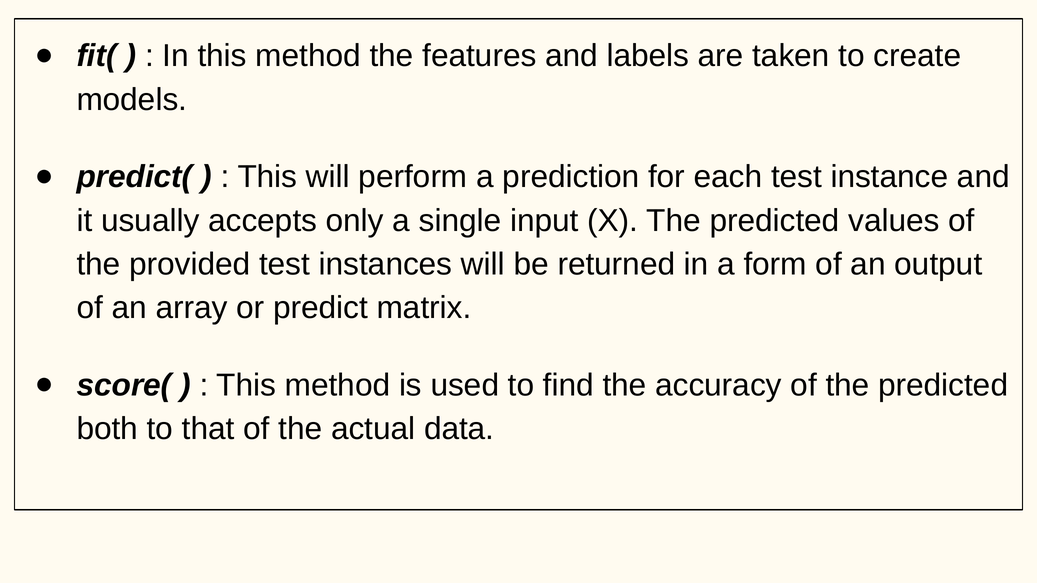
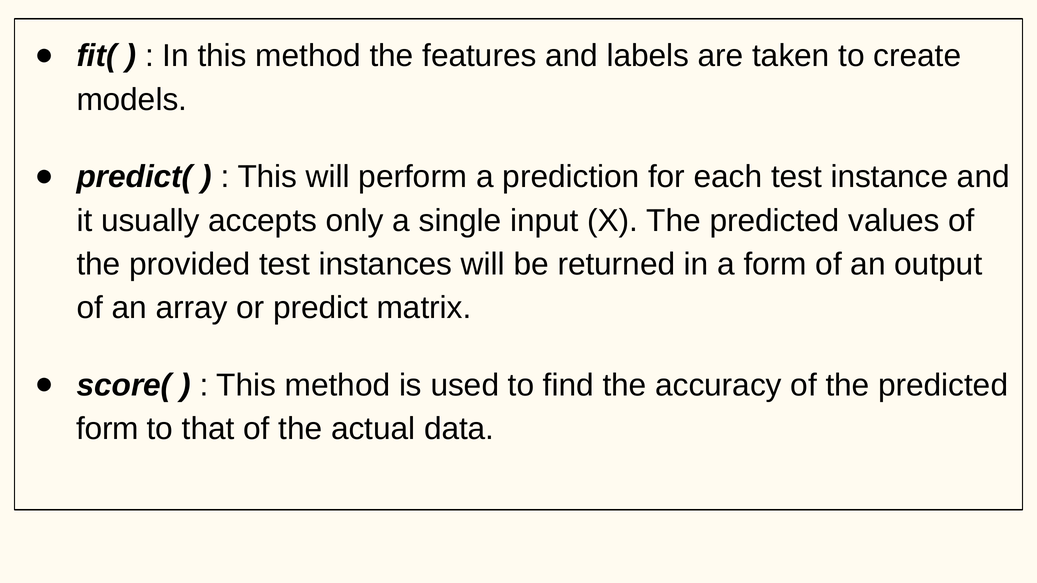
both: both -> form (108, 429)
